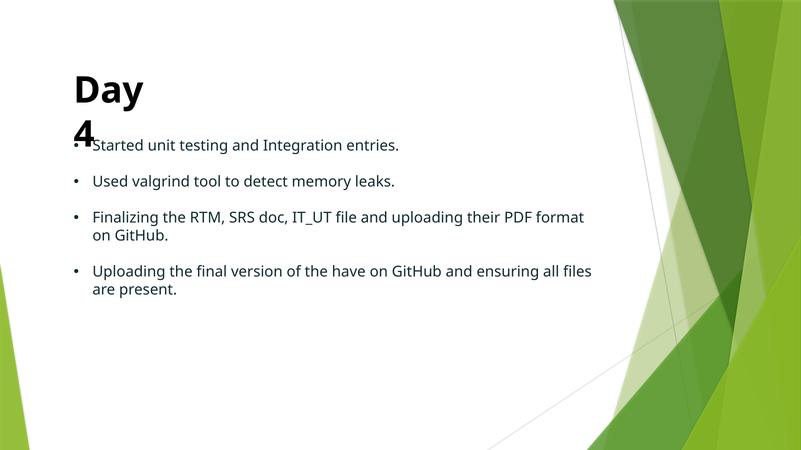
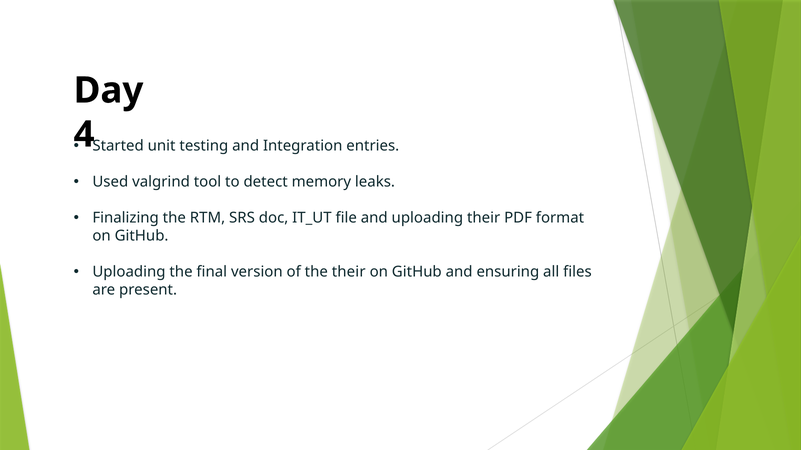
the have: have -> their (349, 272)
